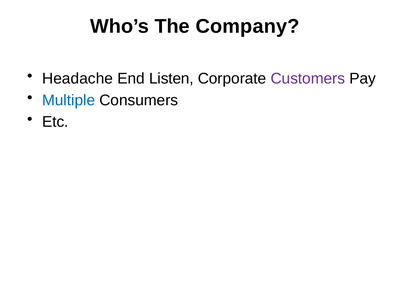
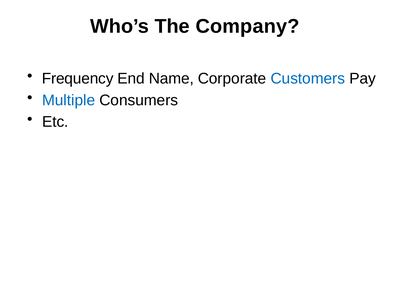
Headache: Headache -> Frequency (78, 78)
Listen: Listen -> Name (171, 78)
Customers colour: purple -> blue (308, 78)
